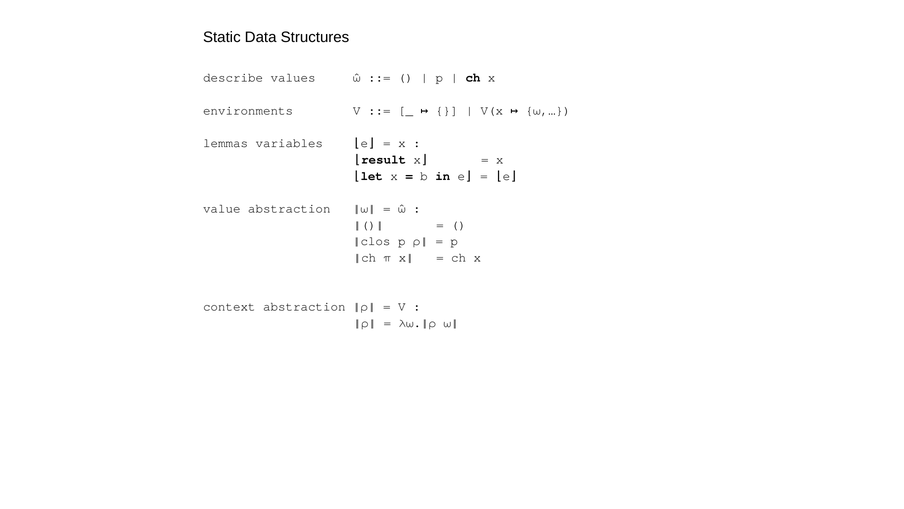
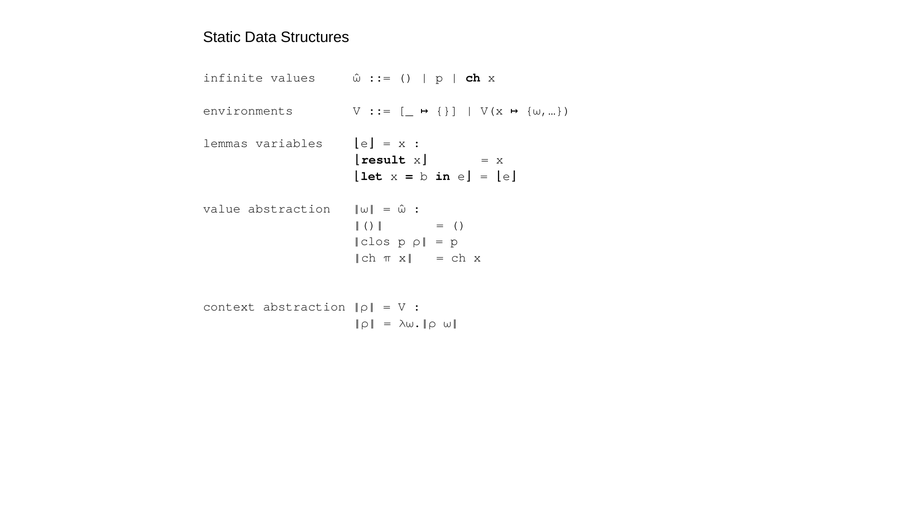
describe: describe -> infinite (233, 78)
